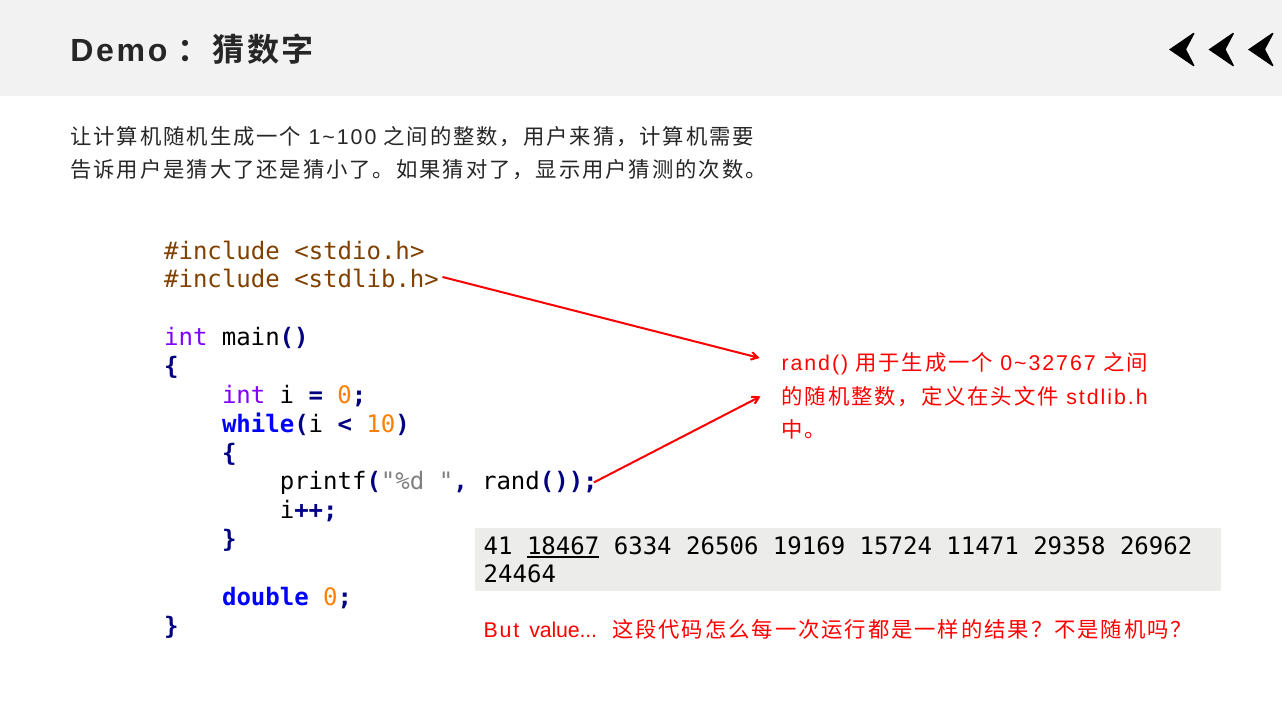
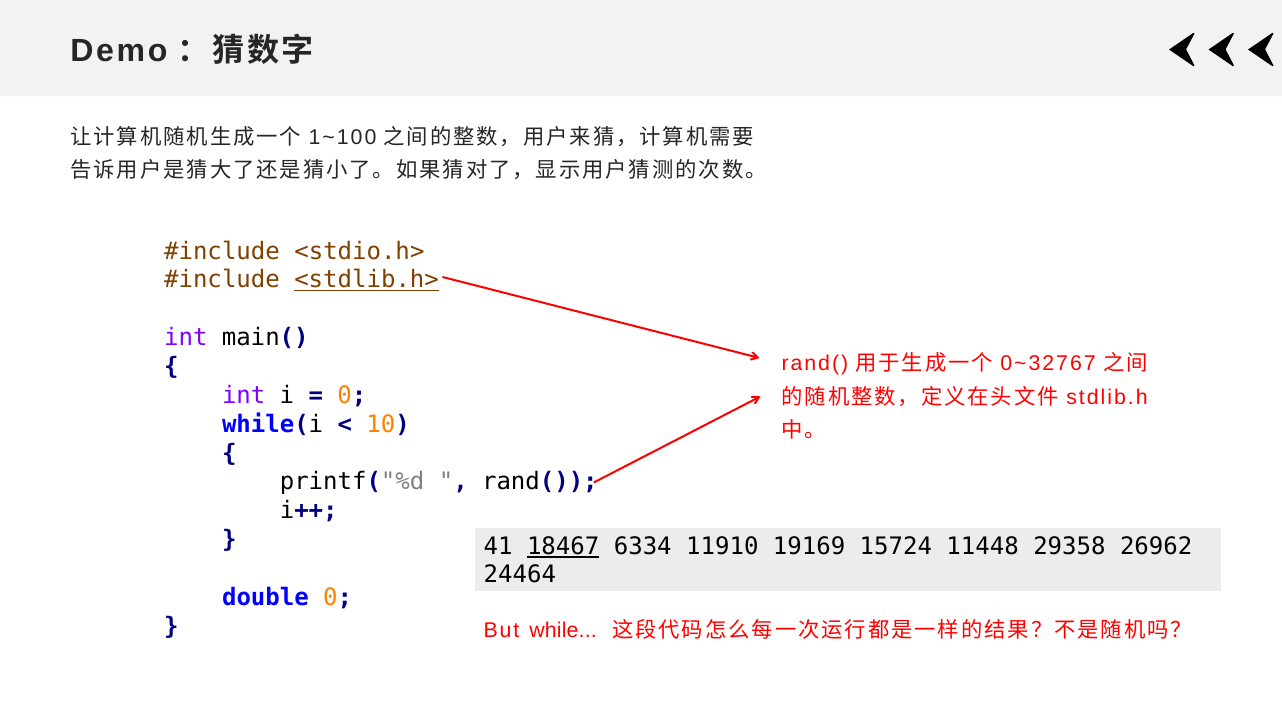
<stdlib.h> underline: none -> present (367, 280)
26506: 26506 -> 11910 (722, 547)
11471: 11471 -> 11448 (983, 547)
value: value -> while (563, 631)
